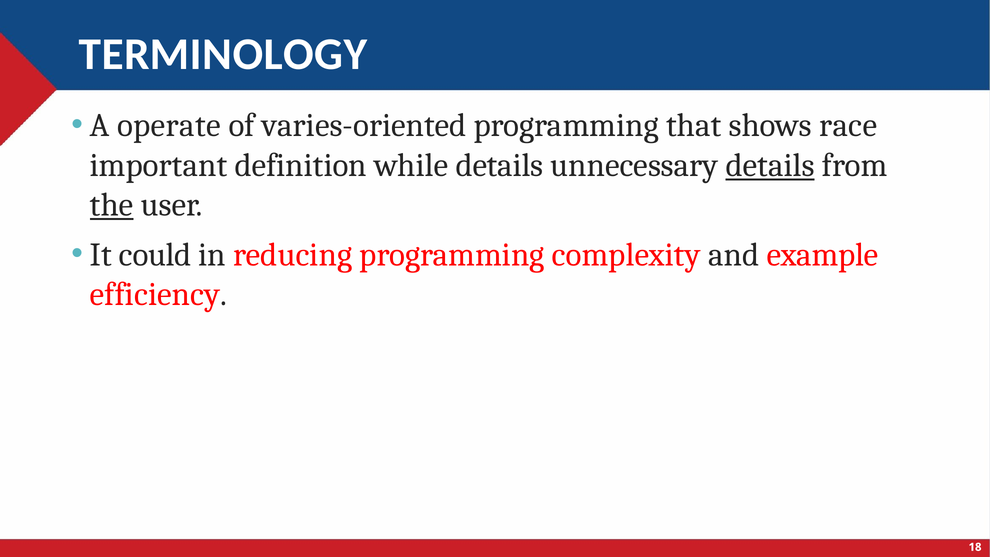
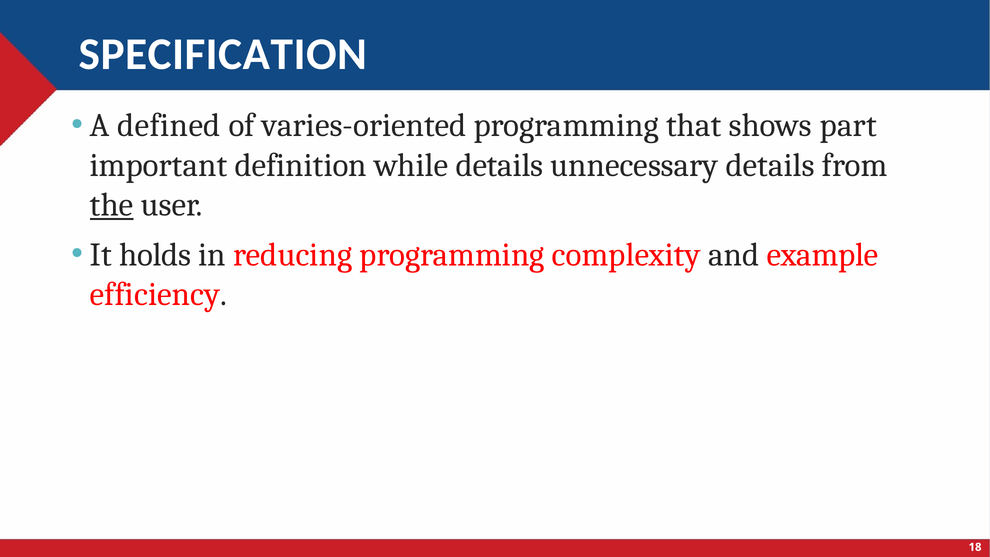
TERMINOLOGY: TERMINOLOGY -> SPECIFICATION (223, 54)
operate: operate -> defined (169, 126)
race: race -> part (848, 126)
details underline: present -> none (770, 165)
could: could -> holds (155, 255)
